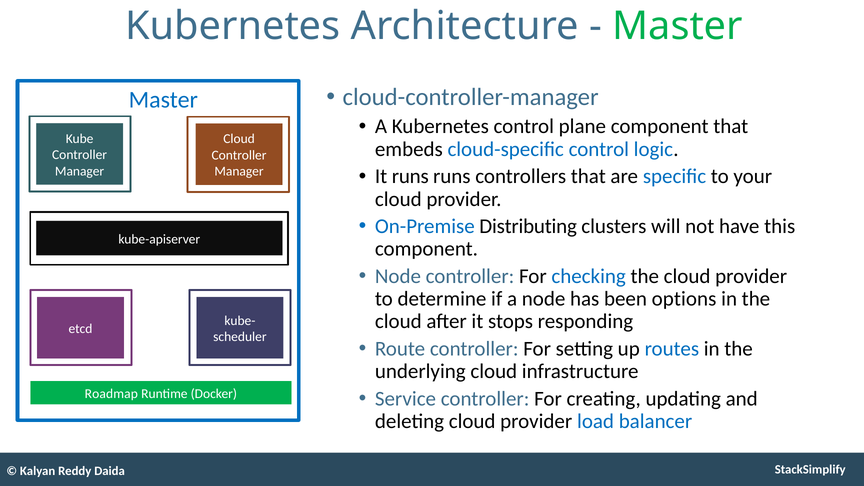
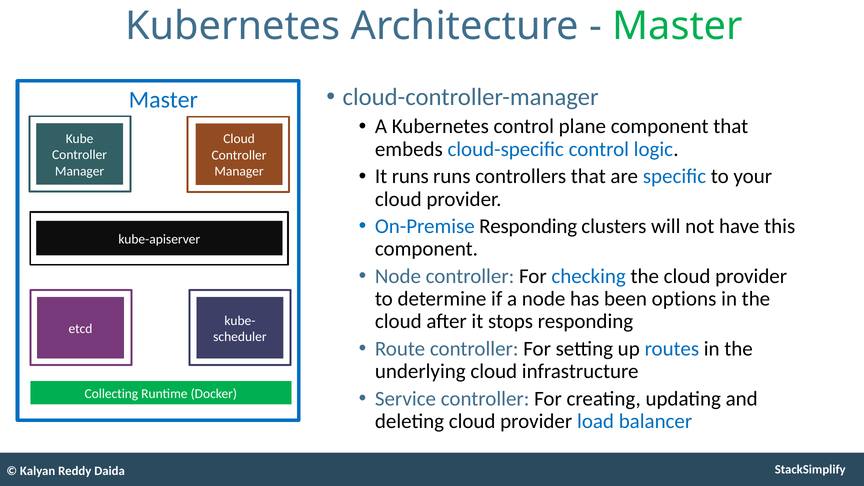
On-Premise Distributing: Distributing -> Responding (528, 226)
Roadmap: Roadmap -> Collecting (111, 394)
